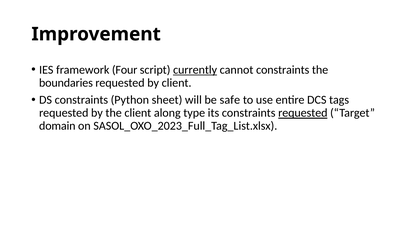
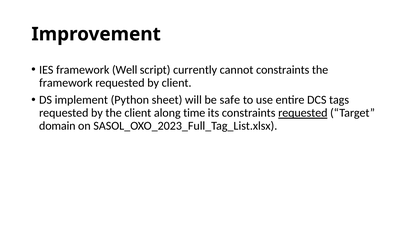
Four: Four -> Well (125, 70)
currently underline: present -> none (195, 70)
boundaries: boundaries -> framework (66, 83)
DS constraints: constraints -> implement (81, 100)
type: type -> time (194, 113)
